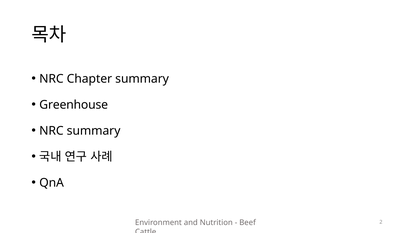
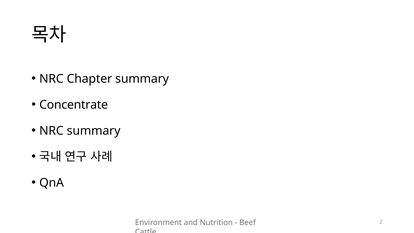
Greenhouse: Greenhouse -> Concentrate (74, 105)
